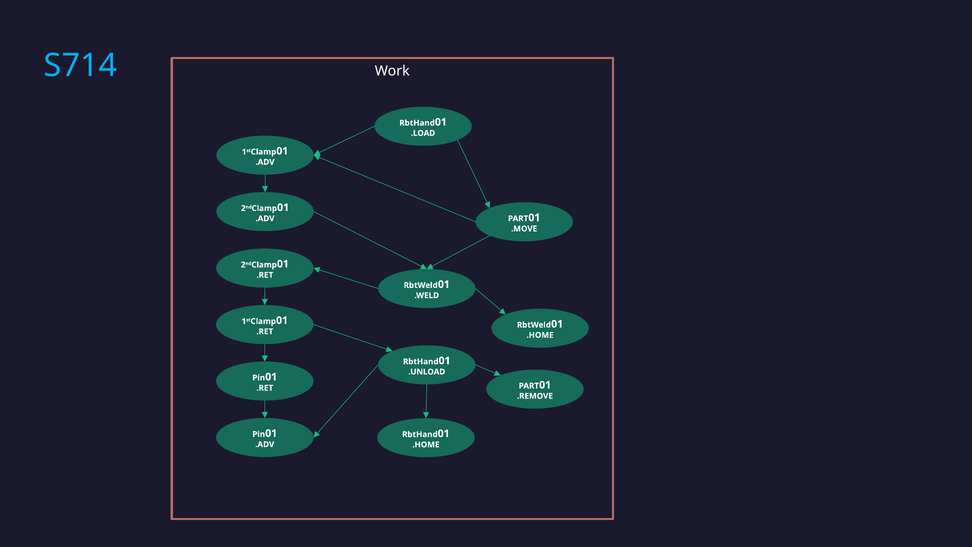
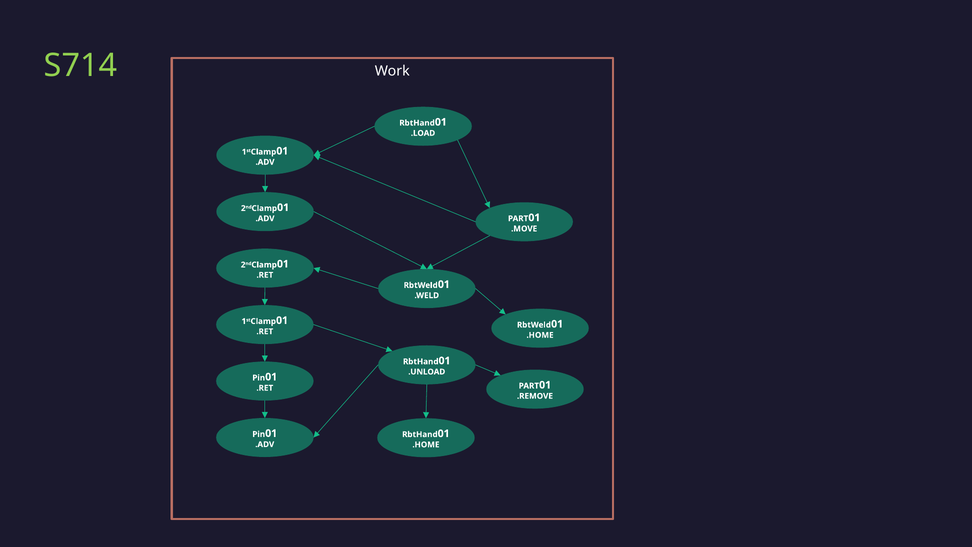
S714 colour: light blue -> light green (81, 66)
